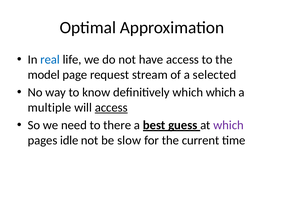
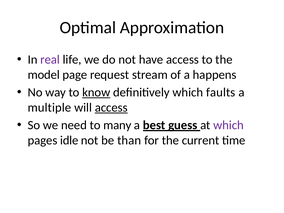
real colour: blue -> purple (50, 60)
selected: selected -> happens (215, 75)
know underline: none -> present (96, 92)
which which: which -> faults (221, 92)
there: there -> many (117, 125)
slow: slow -> than (129, 140)
